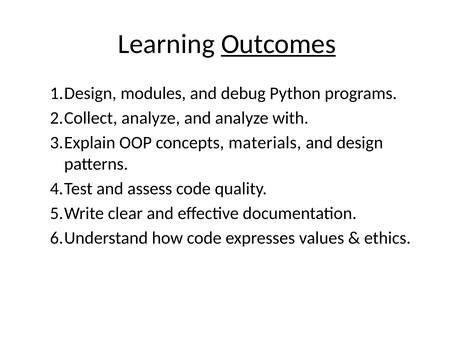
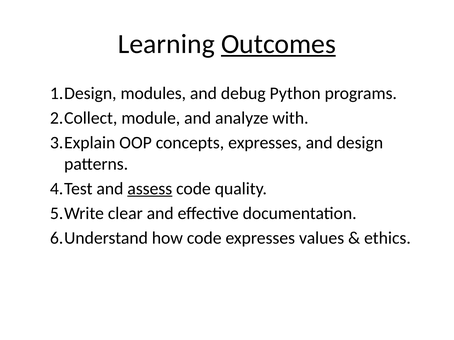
analyze: analyze -> module (151, 118)
concepts materials: materials -> expresses (265, 143)
assess underline: none -> present (150, 189)
